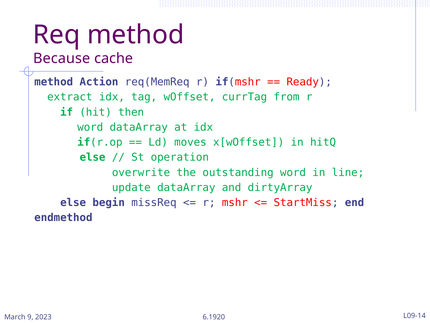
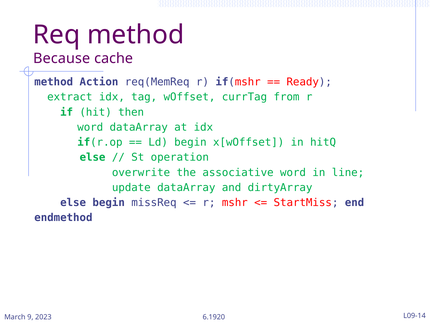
Ld moves: moves -> begin (190, 142)
outstanding: outstanding -> associative (238, 172)
